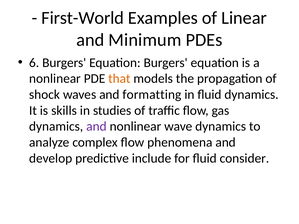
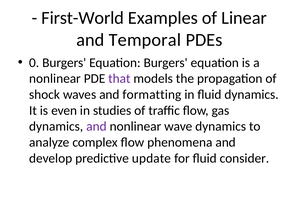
Minimum: Minimum -> Temporal (145, 40)
6: 6 -> 0 (34, 63)
that colour: orange -> purple (119, 79)
skills: skills -> even (64, 111)
include: include -> update (151, 158)
